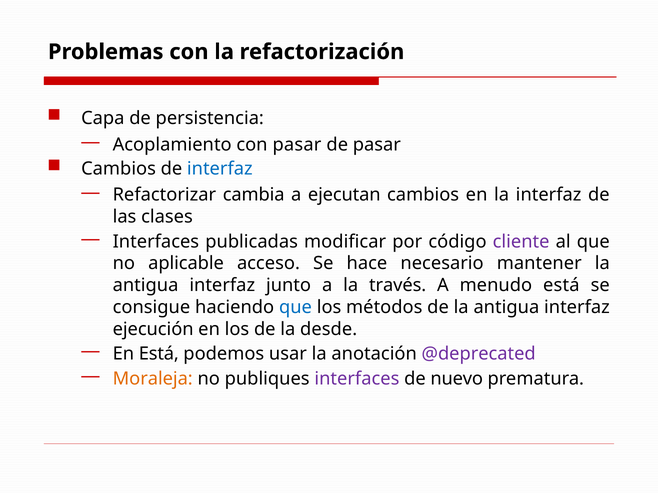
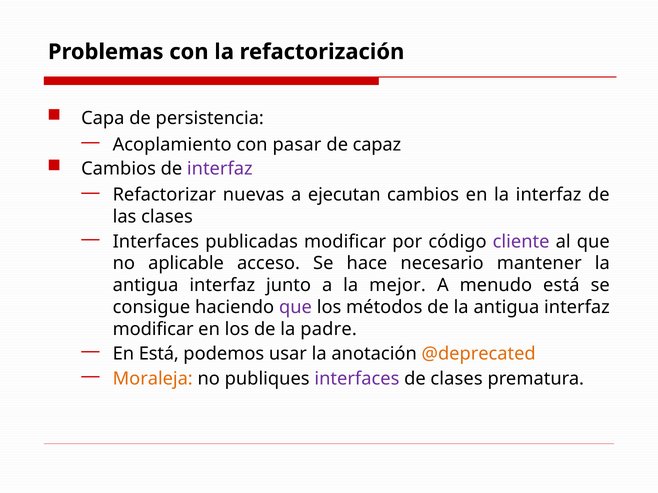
de pasar: pasar -> capaz (377, 145)
interfaz colour: blue -> purple (220, 169)
cambia: cambia -> nuevas (254, 195)
través: través -> mejor (398, 286)
que colour: blue -> purple (295, 308)
ejecución: ejecución -> modificar (153, 330)
desde: desde -> padre (329, 330)
@deprecated colour: purple -> orange (479, 354)
de nuevo: nuevo -> clases (457, 379)
